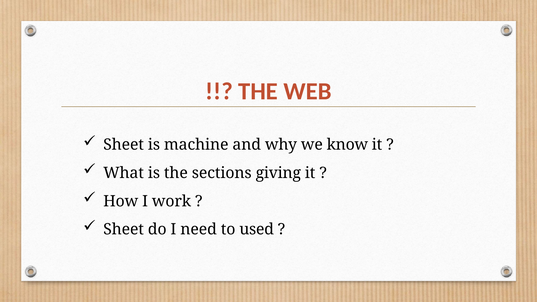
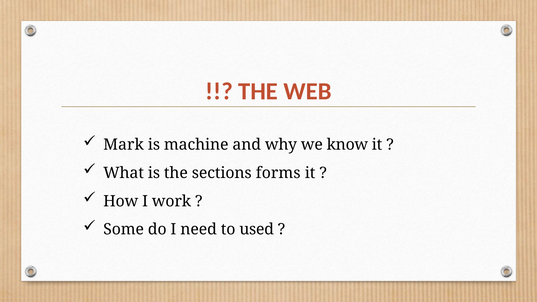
Sheet: Sheet -> Mark (124, 145)
giving: giving -> forms (278, 173)
Sheet: Sheet -> Some (124, 229)
